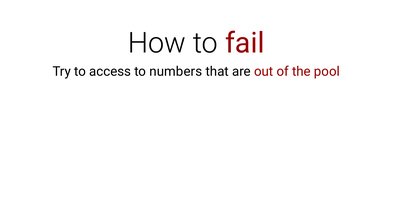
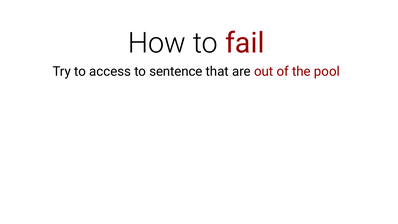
numbers: numbers -> sentence (176, 72)
